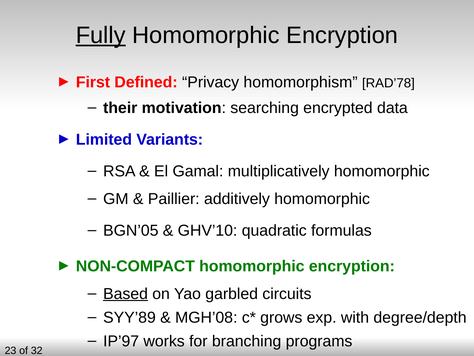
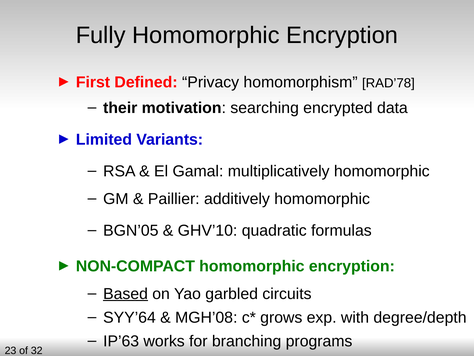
Fully underline: present -> none (101, 35)
SYY’89: SYY’89 -> SYY’64 (129, 317)
IP’97: IP’97 -> IP’63 (121, 341)
